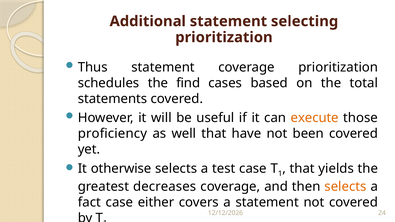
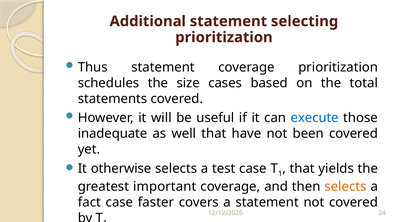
find: find -> size (188, 83)
execute colour: orange -> blue (315, 118)
proficiency: proficiency -> inadequate (113, 134)
decreases: decreases -> important (165, 187)
either: either -> faster (156, 202)
